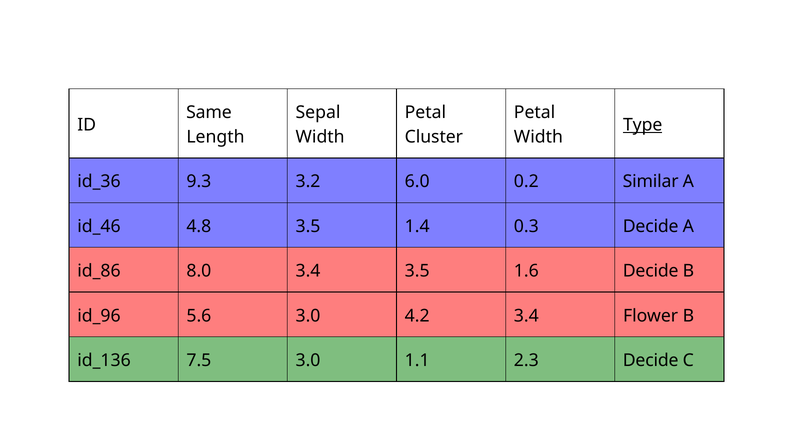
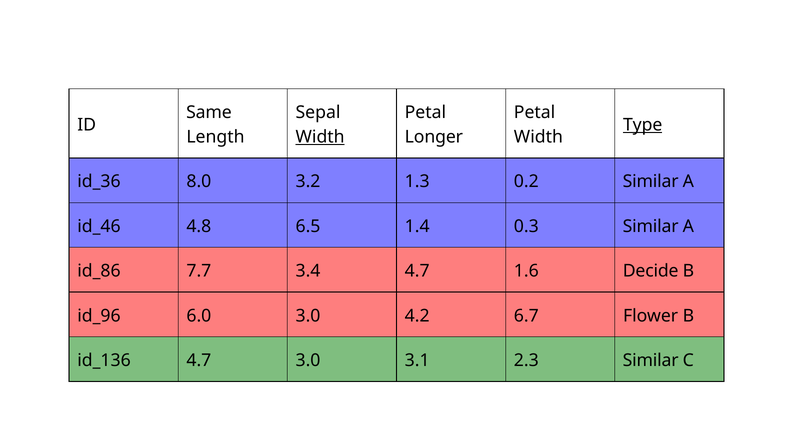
Width underline: none -> present (320, 137)
Cluster: Cluster -> Longer (434, 137)
9.3: 9.3 -> 8.0 (199, 182)
6.0: 6.0 -> 1.3 (417, 182)
4.8 3.5: 3.5 -> 6.5 (308, 226)
0.3 Decide: Decide -> Similar (651, 226)
8.0: 8.0 -> 7.7 (199, 271)
3.4 3.5: 3.5 -> 4.7 (417, 271)
5.6: 5.6 -> 6.0 (199, 316)
4.2 3.4: 3.4 -> 6.7 (526, 316)
7.5: 7.5 -> 4.7 (199, 361)
1.1: 1.1 -> 3.1 (417, 361)
2.3 Decide: Decide -> Similar (651, 361)
